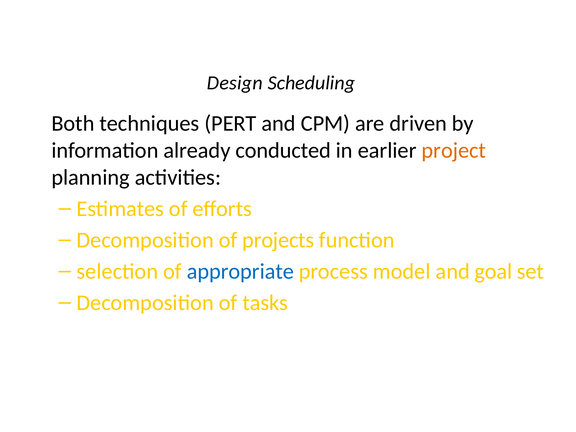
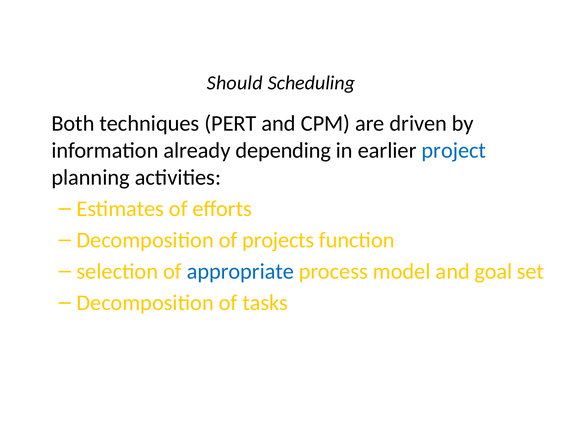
Design: Design -> Should (235, 83)
conducted: conducted -> depending (283, 150)
project colour: orange -> blue (454, 150)
